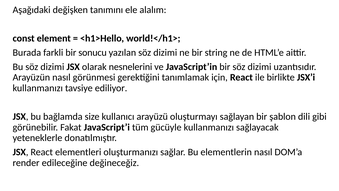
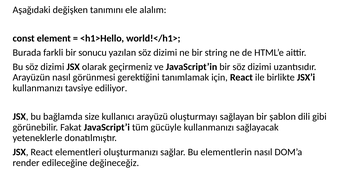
nesnelerini: nesnelerini -> geçirmeniz (130, 67)
